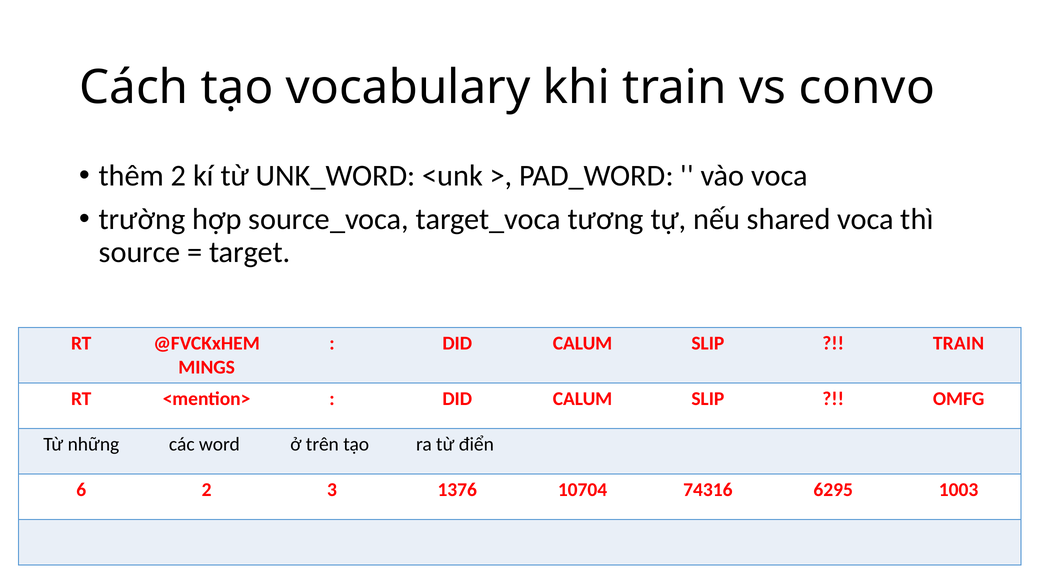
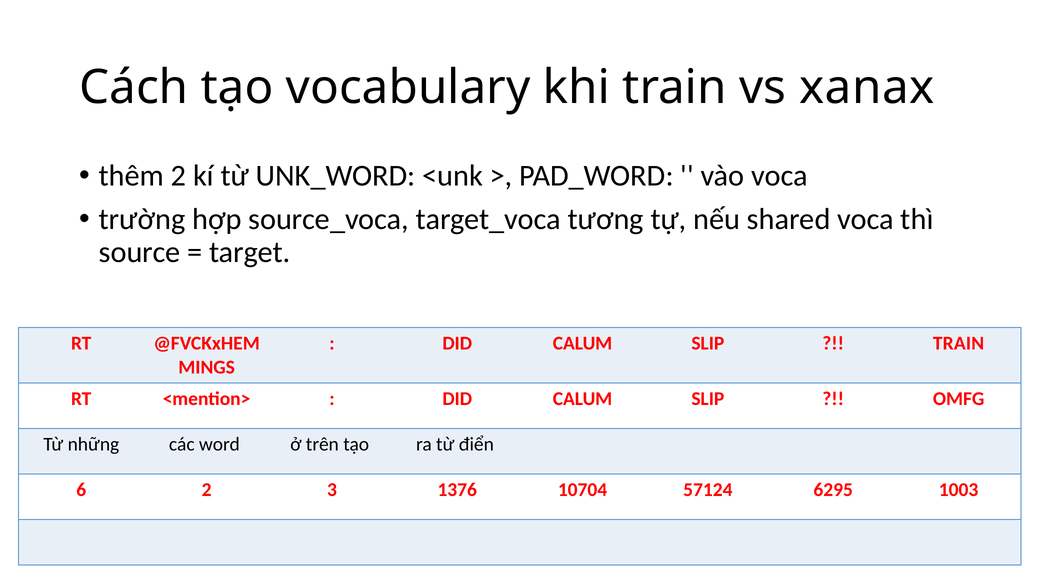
convo: convo -> xanax (867, 87)
74316: 74316 -> 57124 (708, 490)
